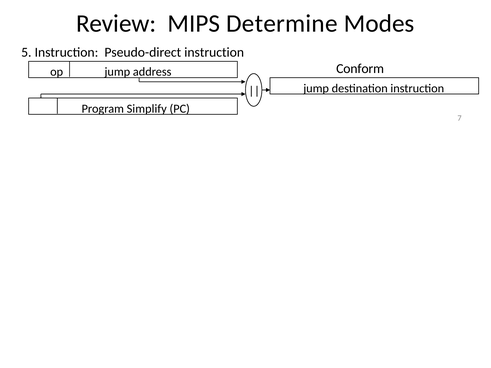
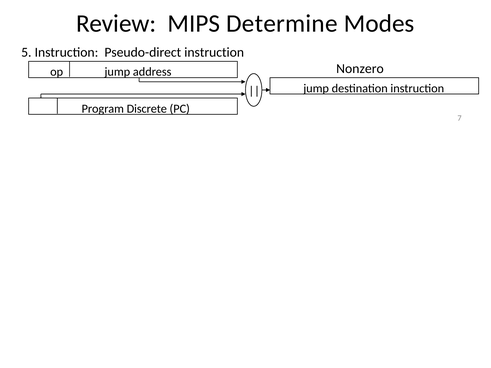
Conform: Conform -> Nonzero (360, 69)
Simplify: Simplify -> Discrete (147, 109)
